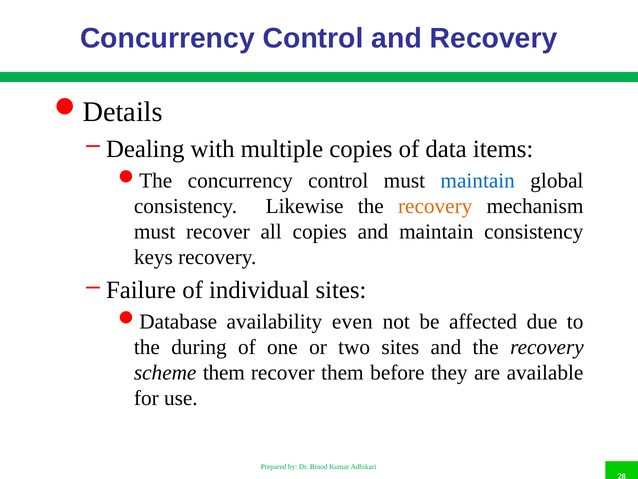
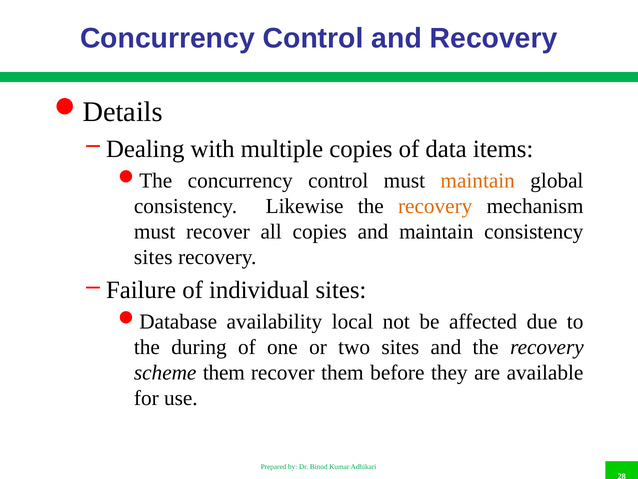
maintain colour: blue -> orange (478, 180)
keys: keys -> sites (153, 257)
even: even -> local (352, 321)
